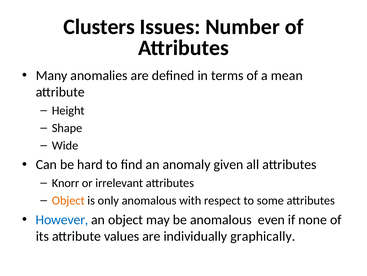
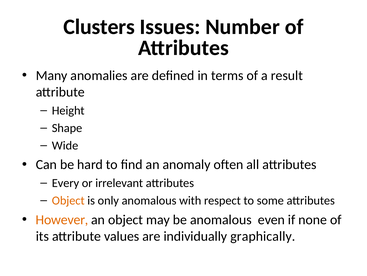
mean: mean -> result (287, 75)
given: given -> often (228, 164)
Knorr: Knorr -> Every (65, 183)
However colour: blue -> orange (62, 219)
